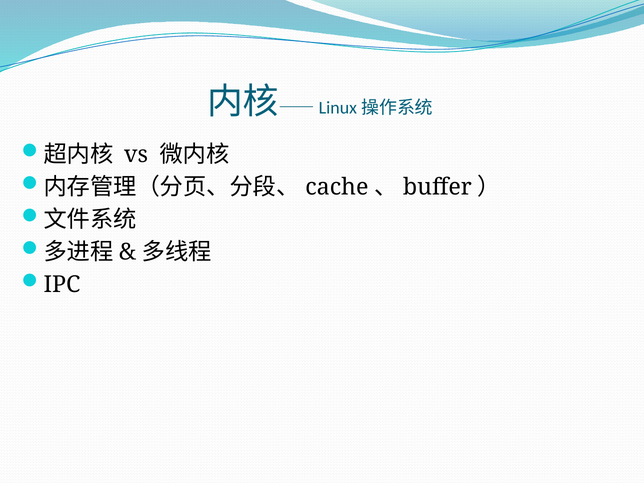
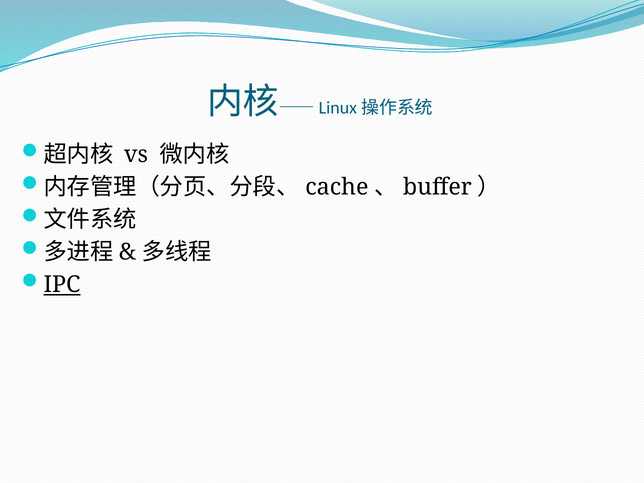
IPC underline: none -> present (62, 285)
